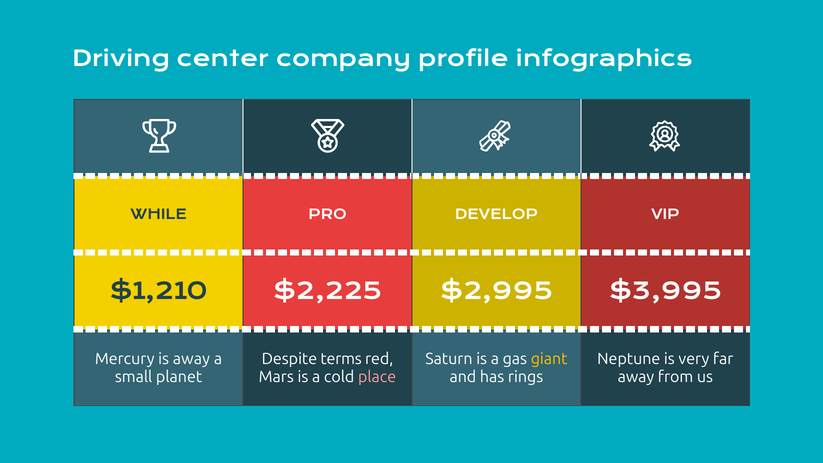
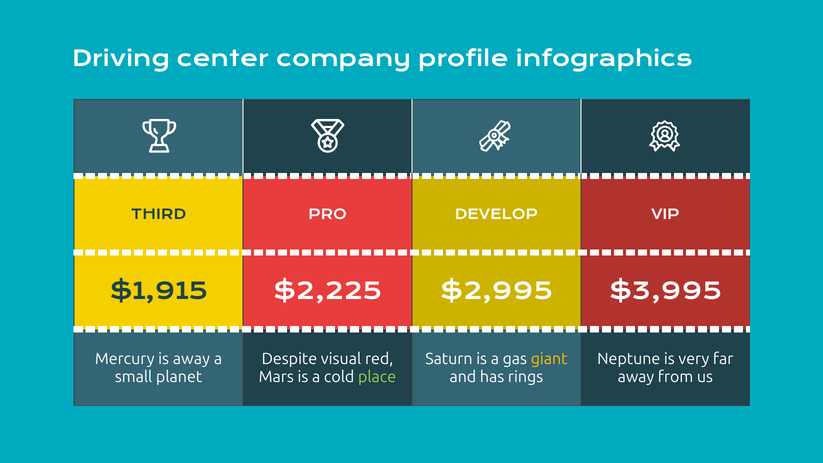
WHILE: WHILE -> THIRD (158, 215)
$1,210: $1,210 -> $1,915 (159, 292)
terms: terms -> visual (341, 359)
place colour: pink -> light green (377, 377)
